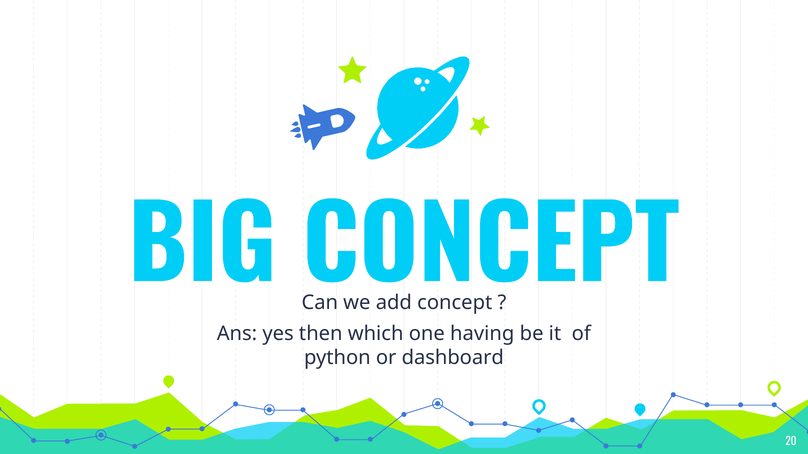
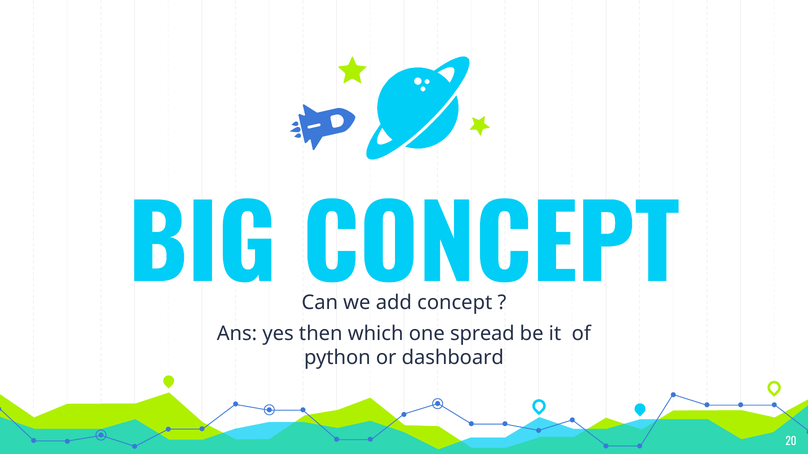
having: having -> spread (482, 334)
